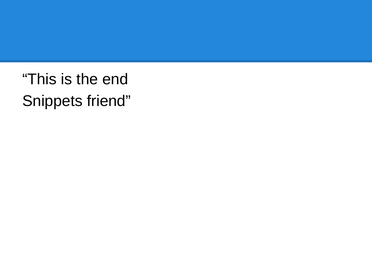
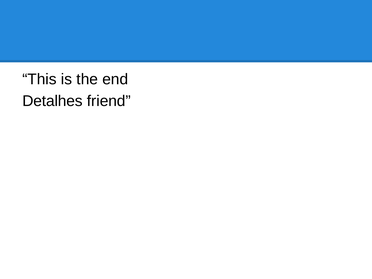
Snippets: Snippets -> Detalhes (53, 101)
